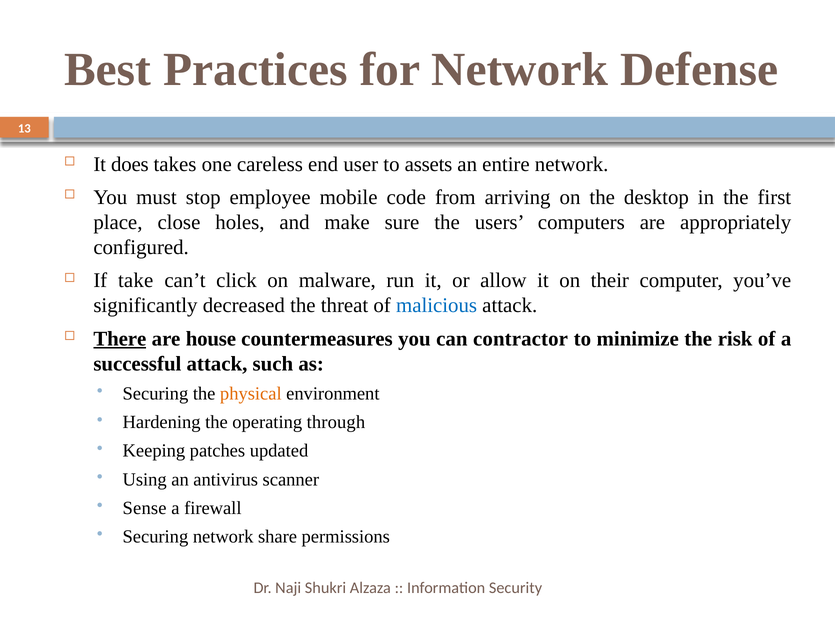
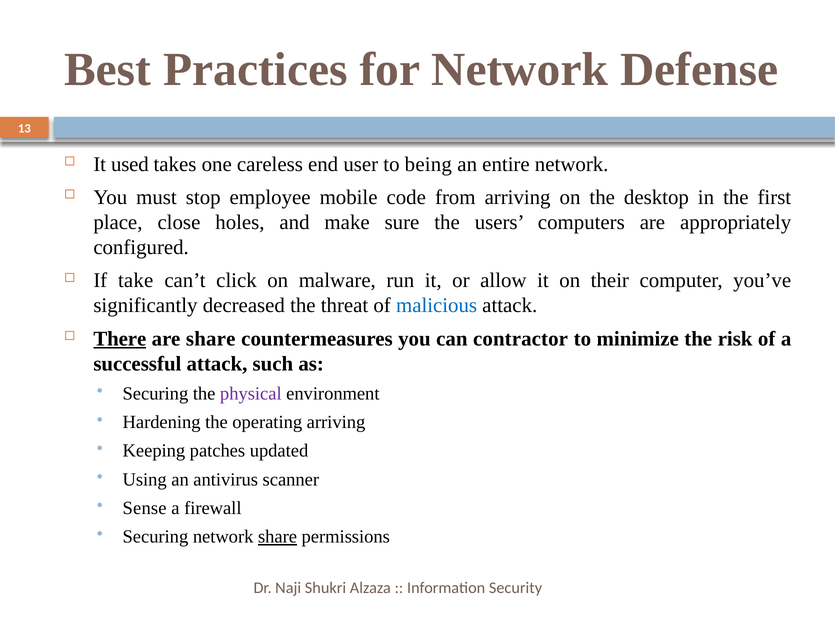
does: does -> used (130, 164)
assets: assets -> being (428, 164)
are house: house -> share (211, 339)
physical colour: orange -> purple (251, 394)
operating through: through -> arriving (336, 422)
share underline: none -> present (278, 537)
